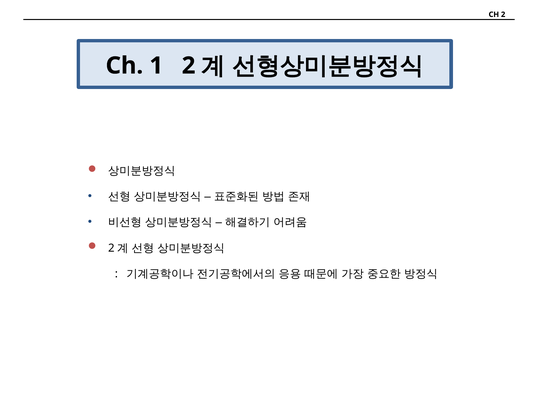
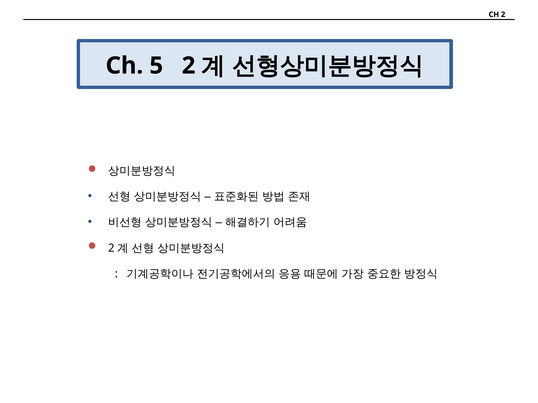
1: 1 -> 5 (156, 66)
